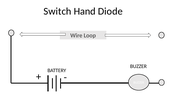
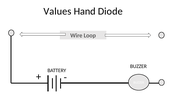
Switch: Switch -> Values (57, 11)
